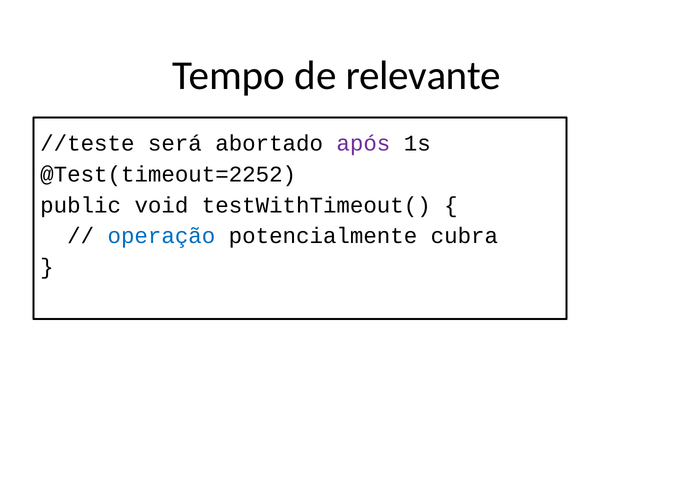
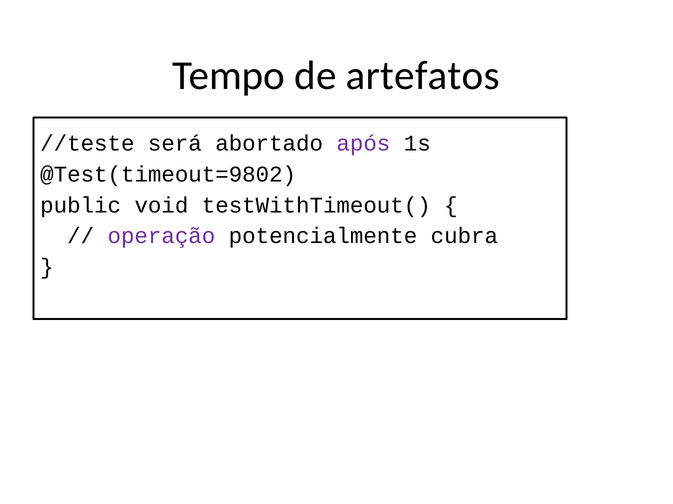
relevante: relevante -> artefatos (423, 76)
@Test(timeout=2252: @Test(timeout=2252 -> @Test(timeout=9802 (168, 174)
operação colour: blue -> purple (161, 236)
